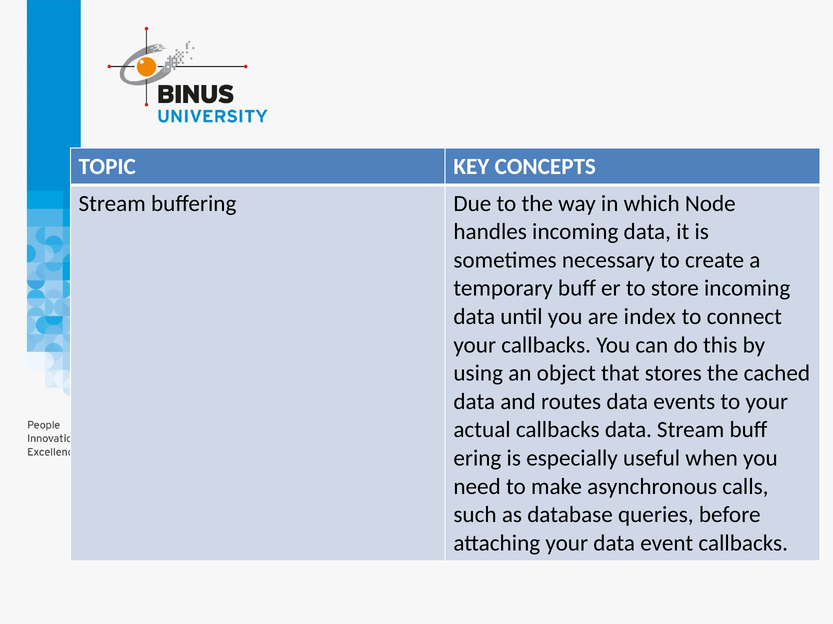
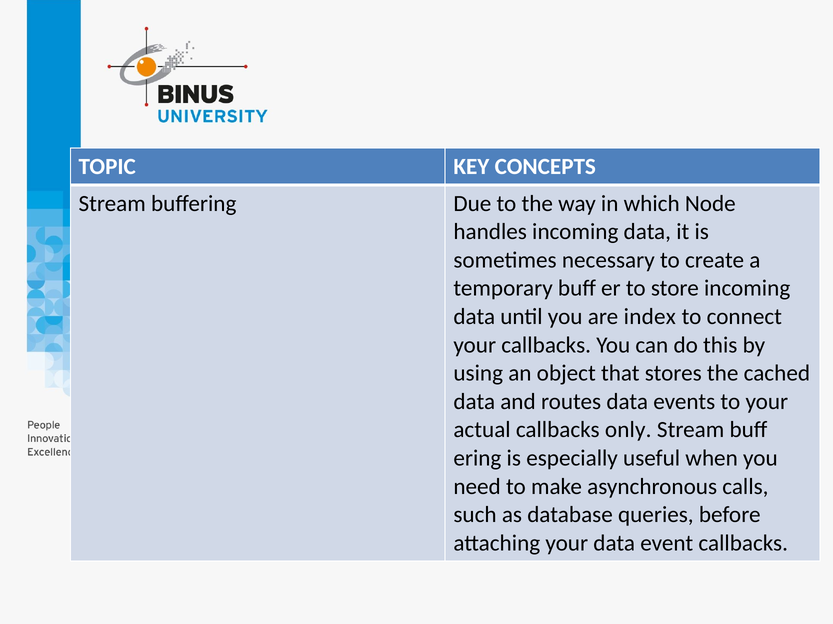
callbacks data: data -> only (628, 430)
